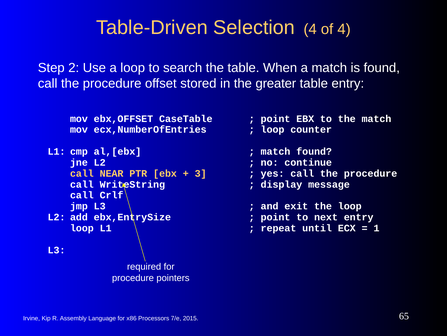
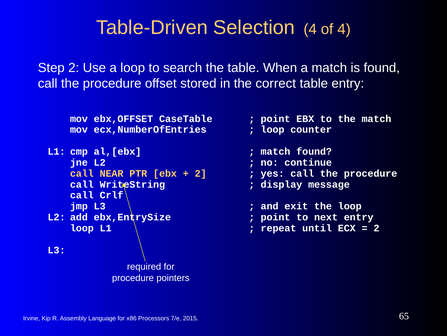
greater: greater -> correct (276, 83)
3: 3 -> 2 (201, 173)
1: 1 -> 2 (377, 228)
